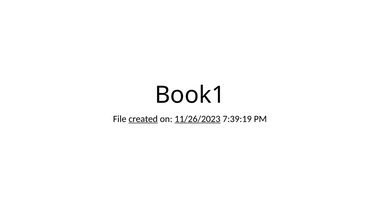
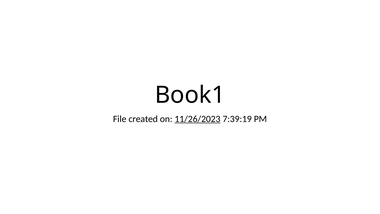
created underline: present -> none (143, 119)
